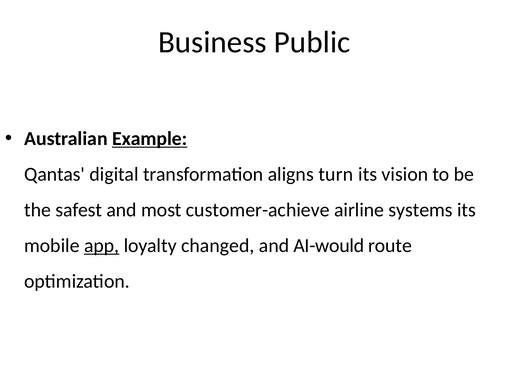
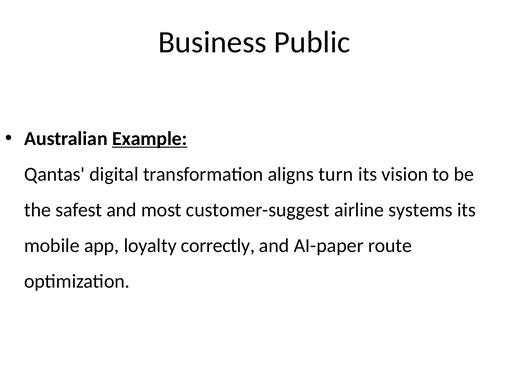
customer-achieve: customer-achieve -> customer-suggest (258, 210)
app underline: present -> none (102, 246)
changed: changed -> correctly (218, 246)
AI-would: AI-would -> AI-paper (329, 246)
